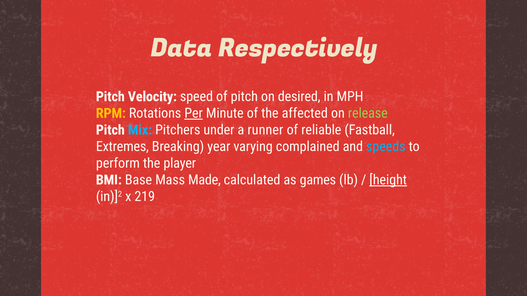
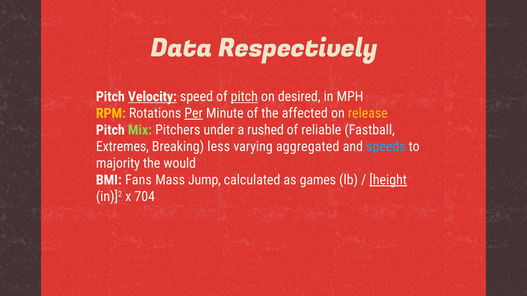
Velocity underline: none -> present (152, 97)
pitch underline: none -> present (244, 97)
release colour: light green -> yellow (368, 113)
Mix colour: light blue -> light green (140, 130)
runner: runner -> rushed (266, 130)
year: year -> less (219, 147)
complained: complained -> aggregated (308, 147)
perform: perform -> majority (118, 163)
player: player -> would (180, 163)
Base: Base -> Fans (138, 180)
Made: Made -> Jump (204, 180)
219: 219 -> 704 (145, 197)
